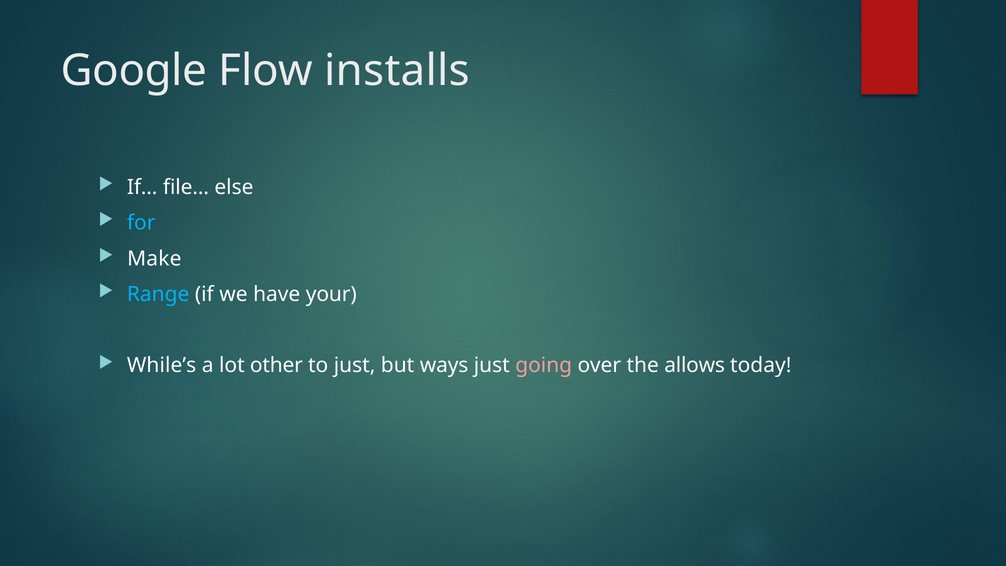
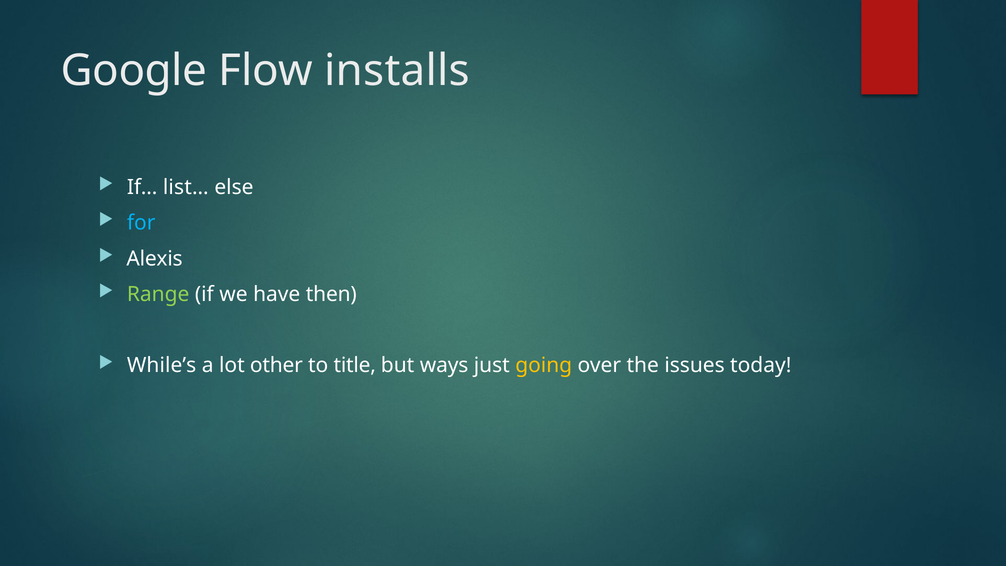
file…: file… -> list… (186, 187)
Make: Make -> Alexis (155, 259)
Range colour: light blue -> light green (158, 294)
your: your -> then (331, 294)
to just: just -> title (355, 365)
going colour: pink -> yellow (544, 365)
allows: allows -> issues (695, 365)
